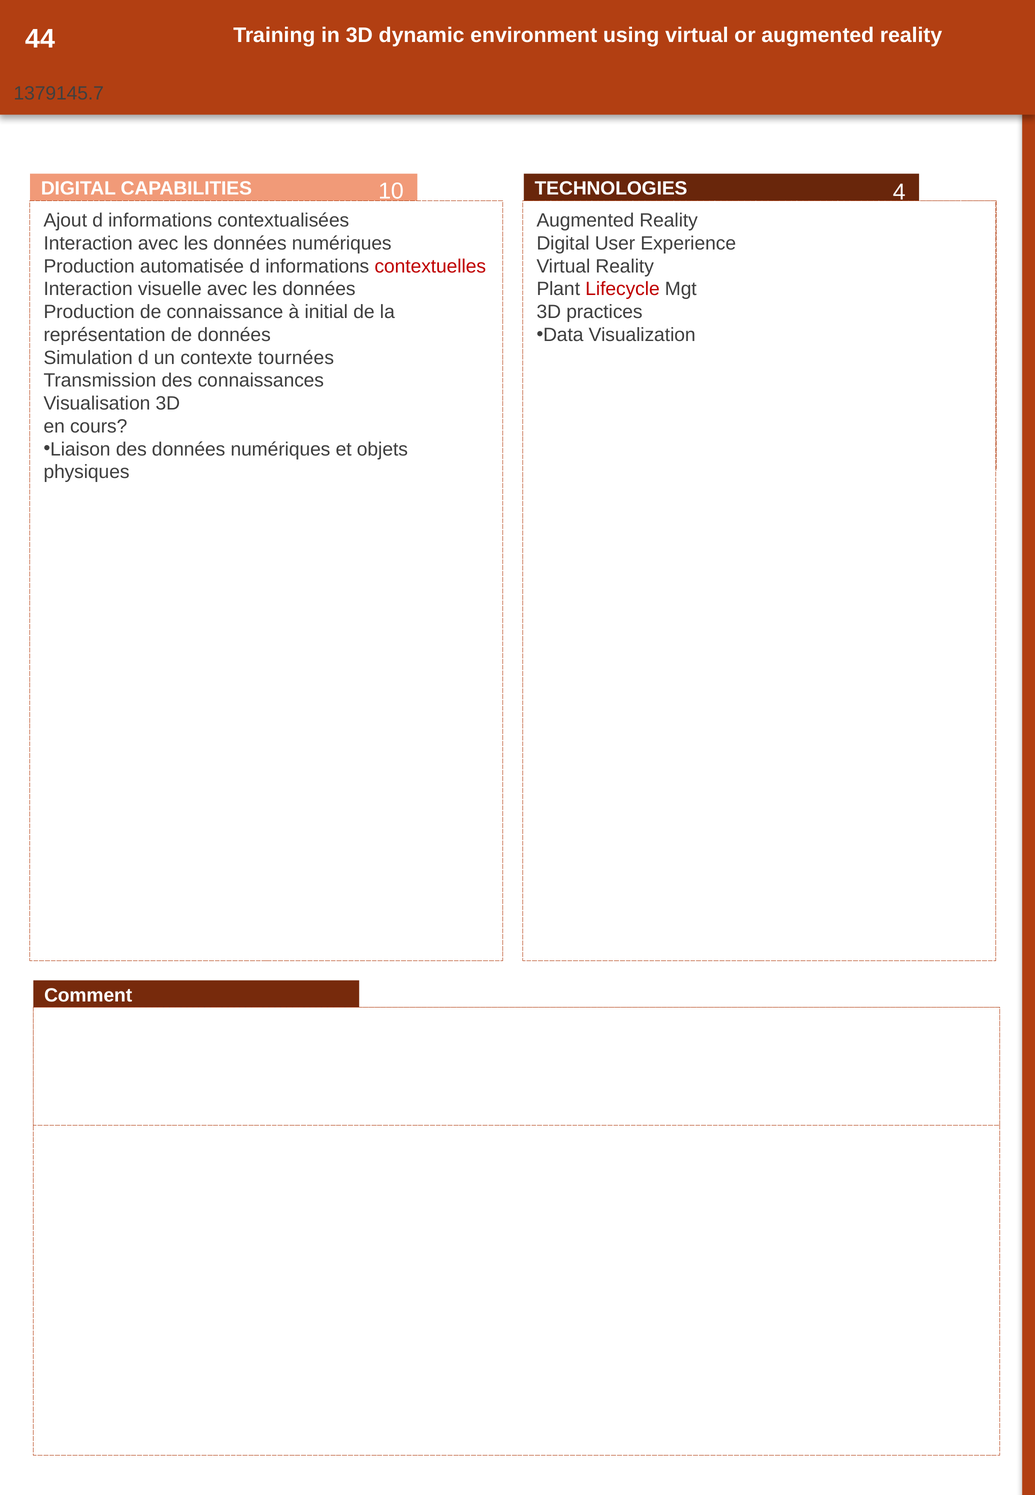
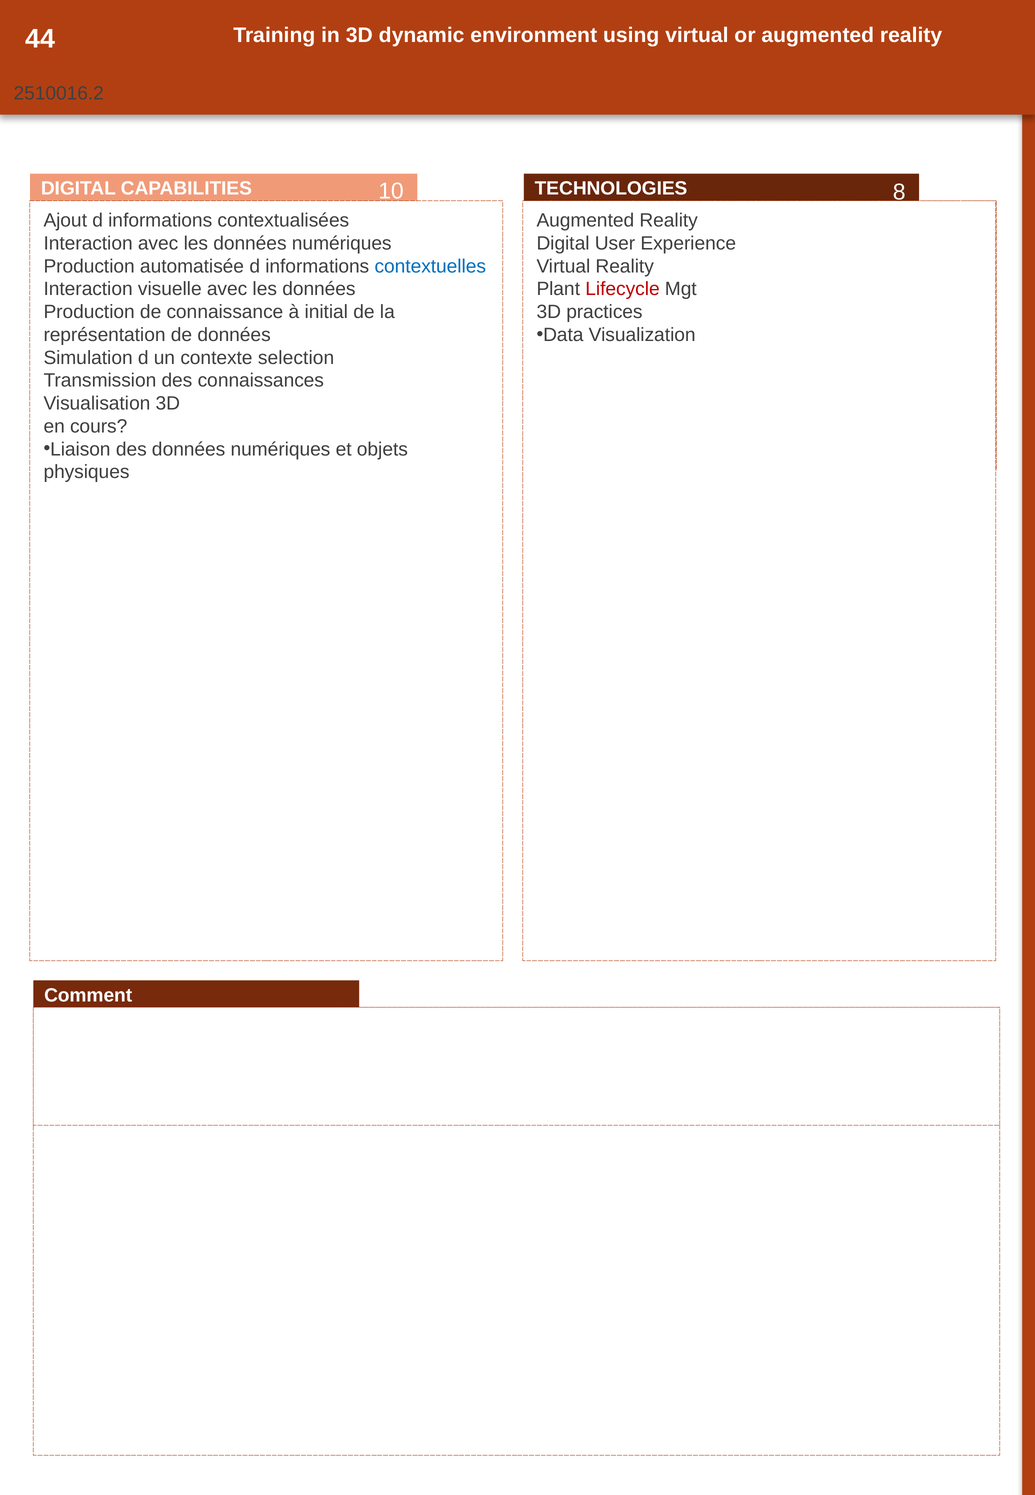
1379145.7: 1379145.7 -> 2510016.2 (59, 93)
4: 4 -> 8 (899, 192)
contextuelles colour: red -> blue (430, 266)
tournées: tournées -> selection (296, 358)
